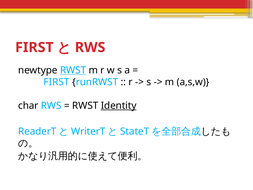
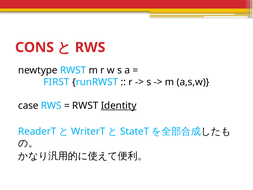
FIRST: FIRST -> CONS (35, 47)
RWST underline: present -> none (73, 70)
char: char -> case (28, 106)
